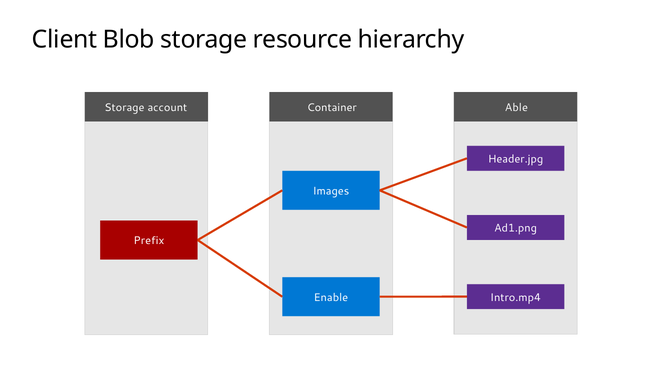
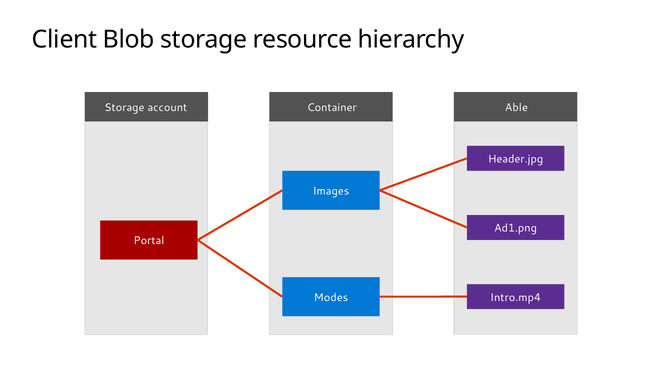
Prefix: Prefix -> Portal (149, 241)
Enable: Enable -> Modes (331, 298)
